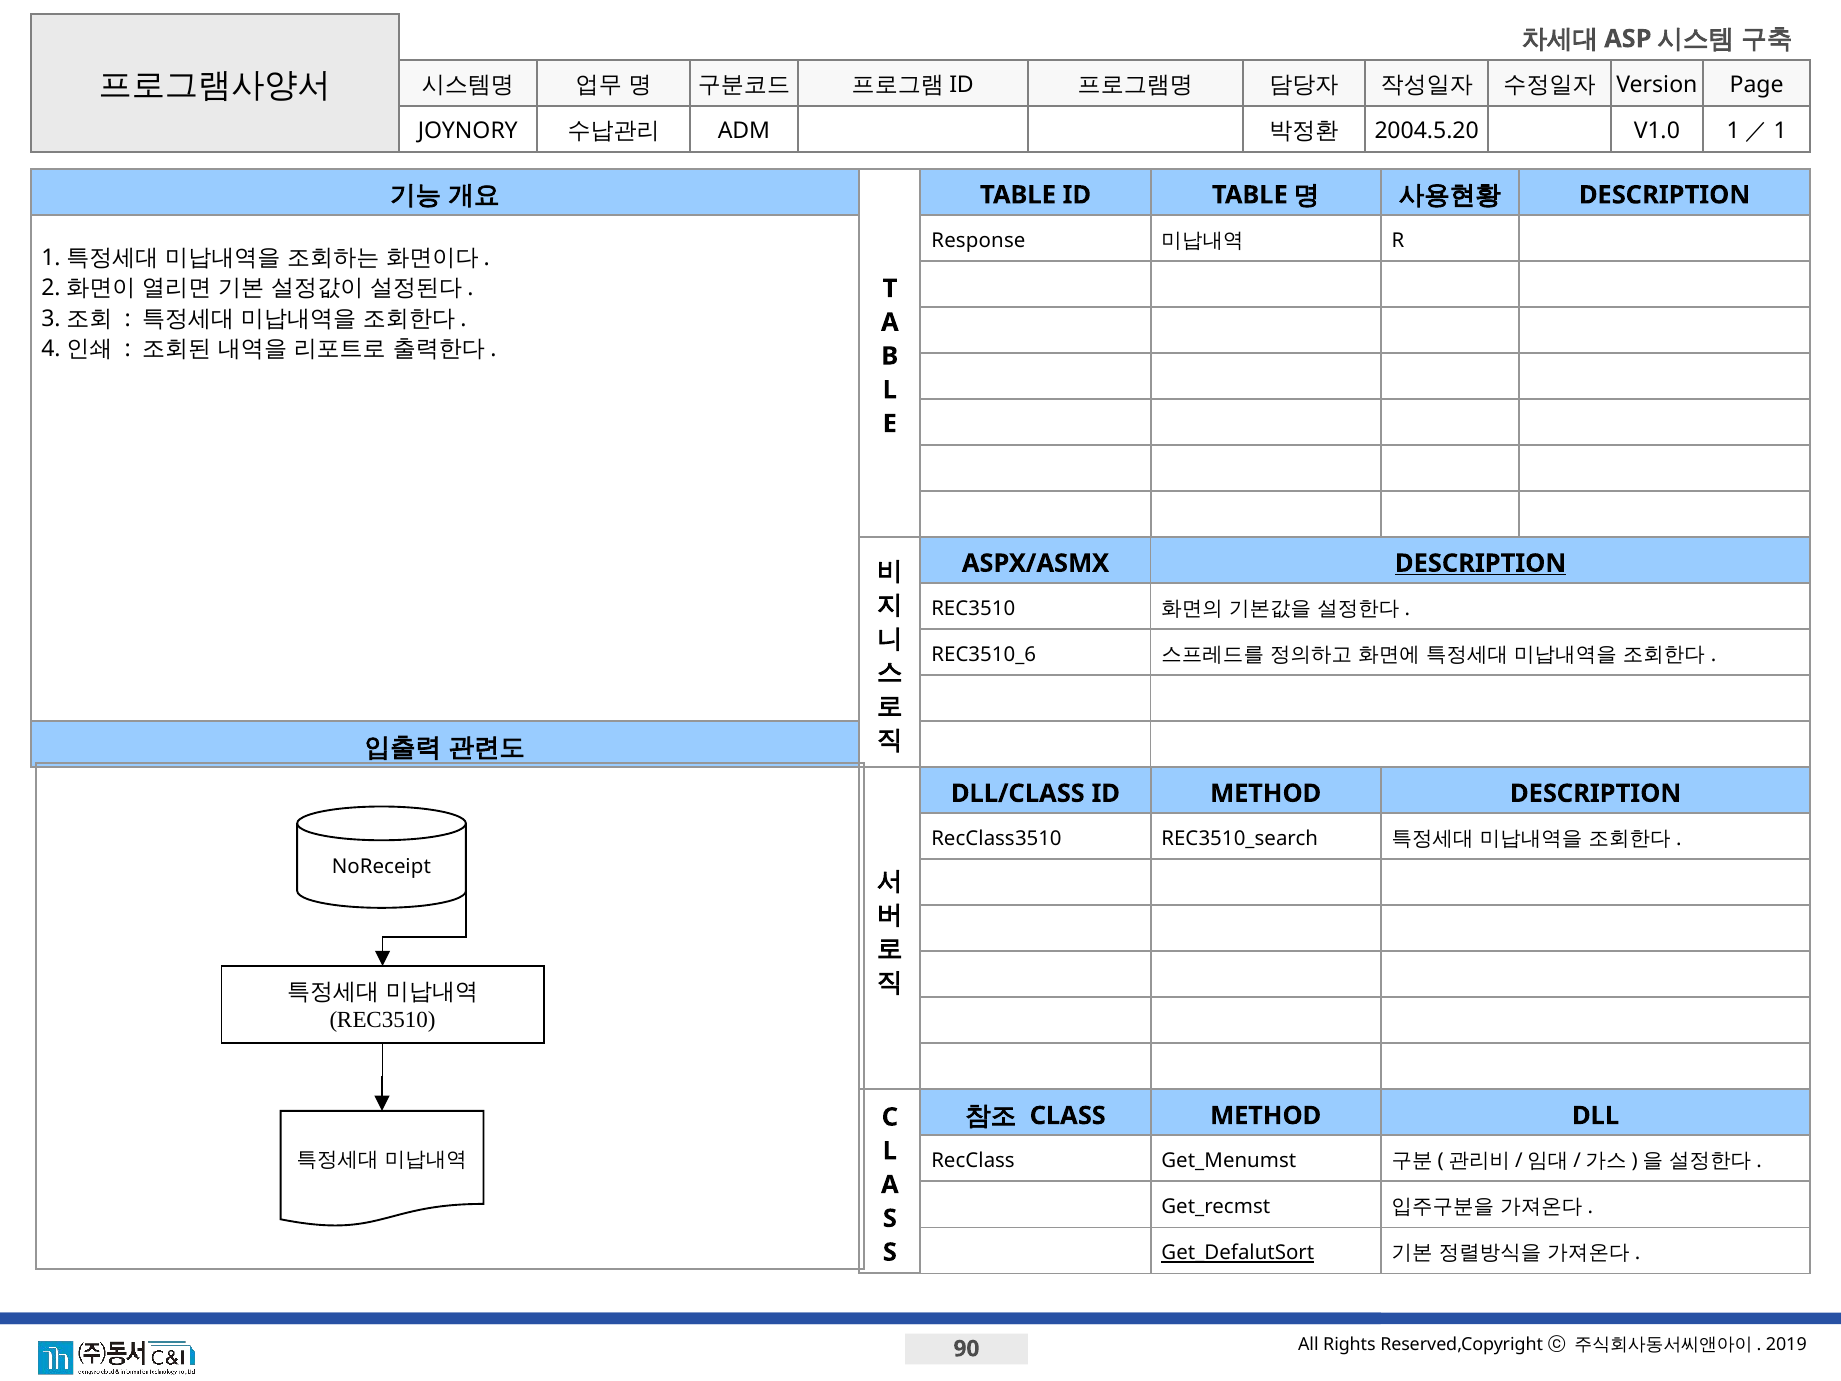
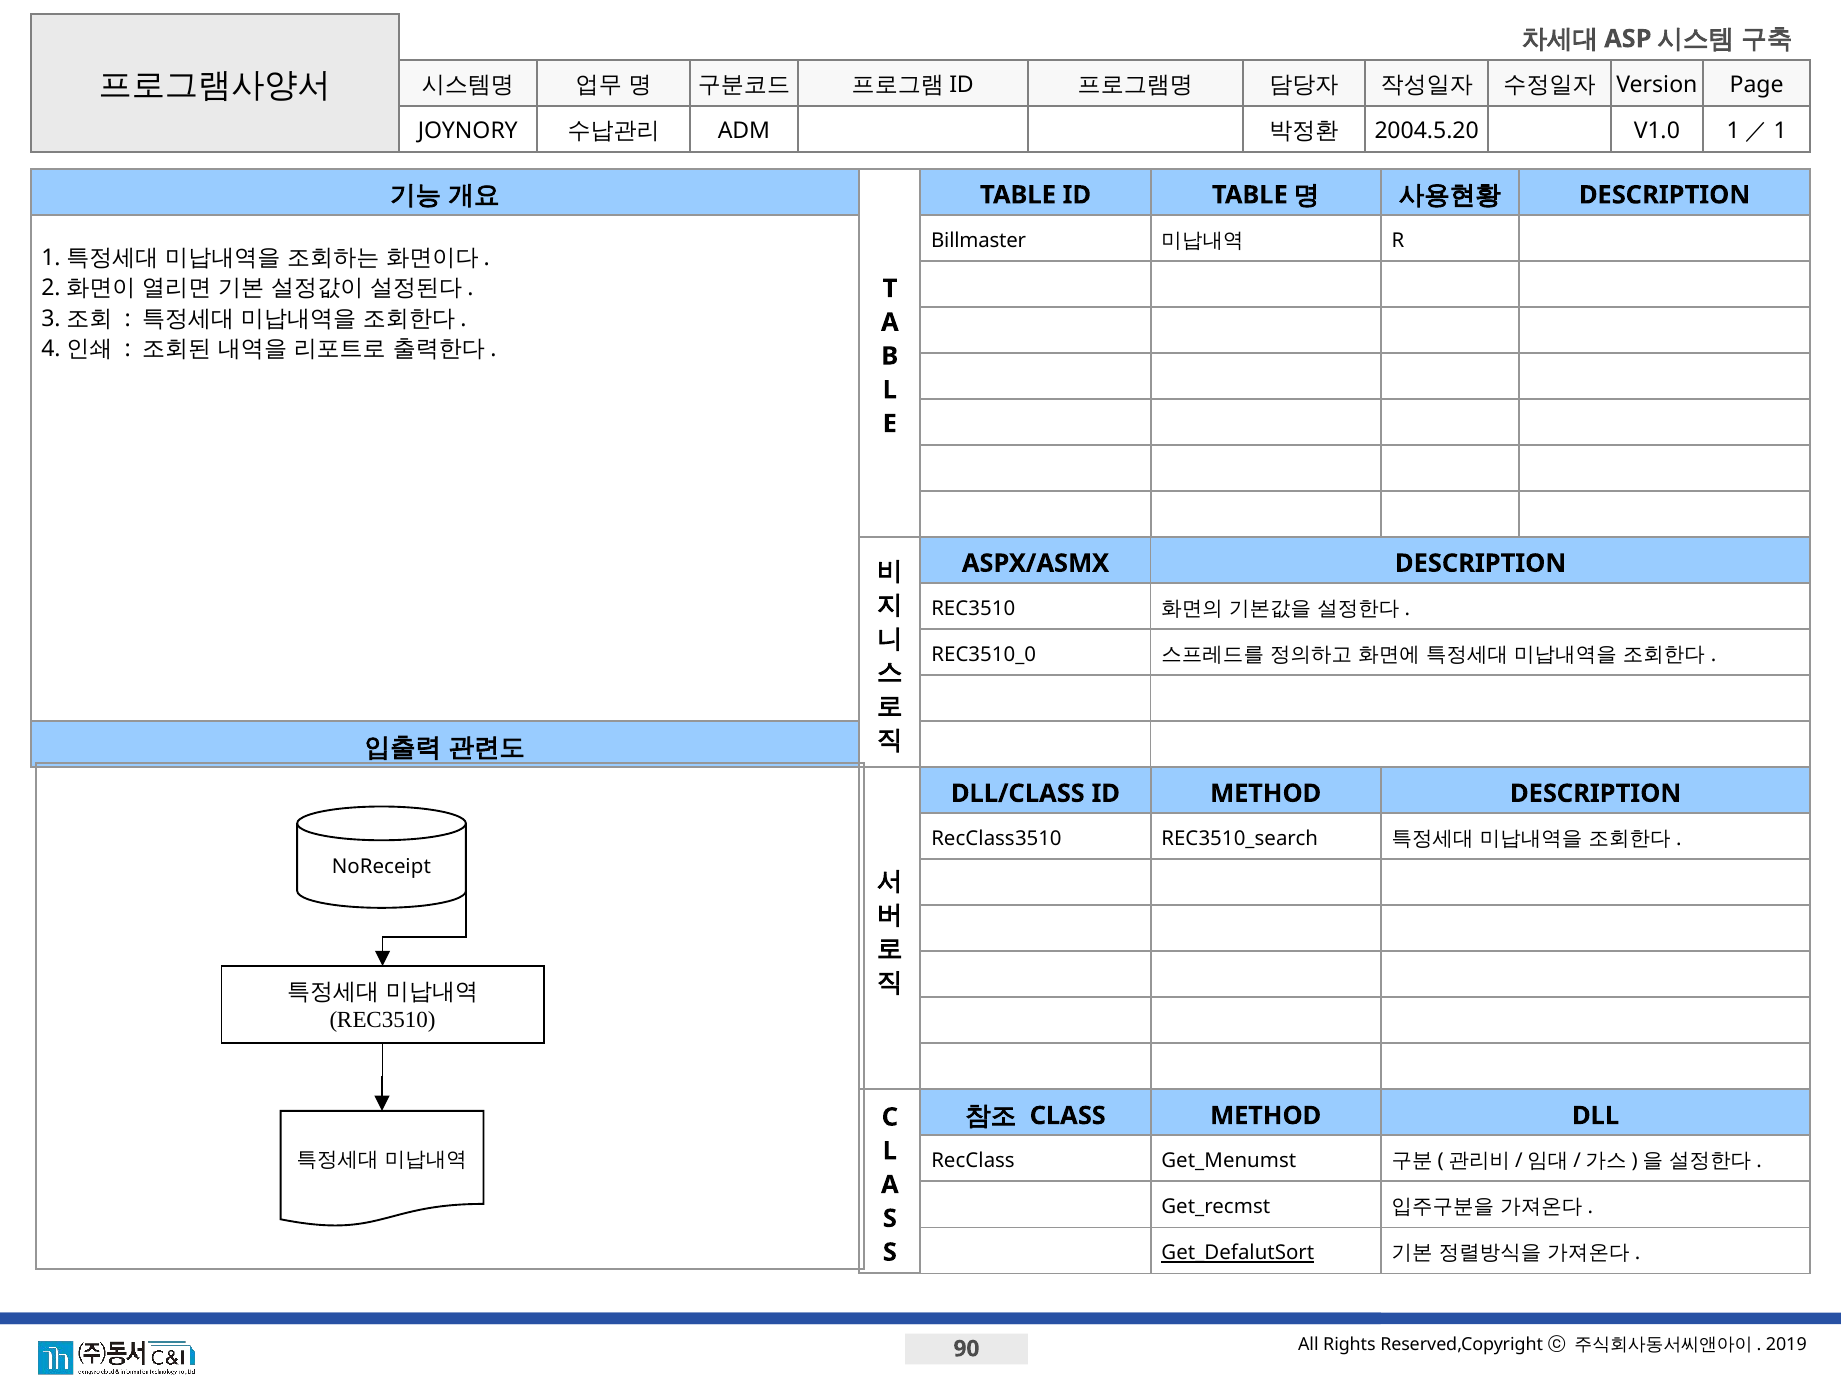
Response: Response -> Billmaster (979, 240)
DESCRIPTION underline: present -> none (1481, 563)
REC3510_6: REC3510_6 -> REC3510_0 (984, 655)
